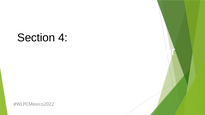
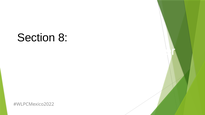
4: 4 -> 8 (63, 38)
